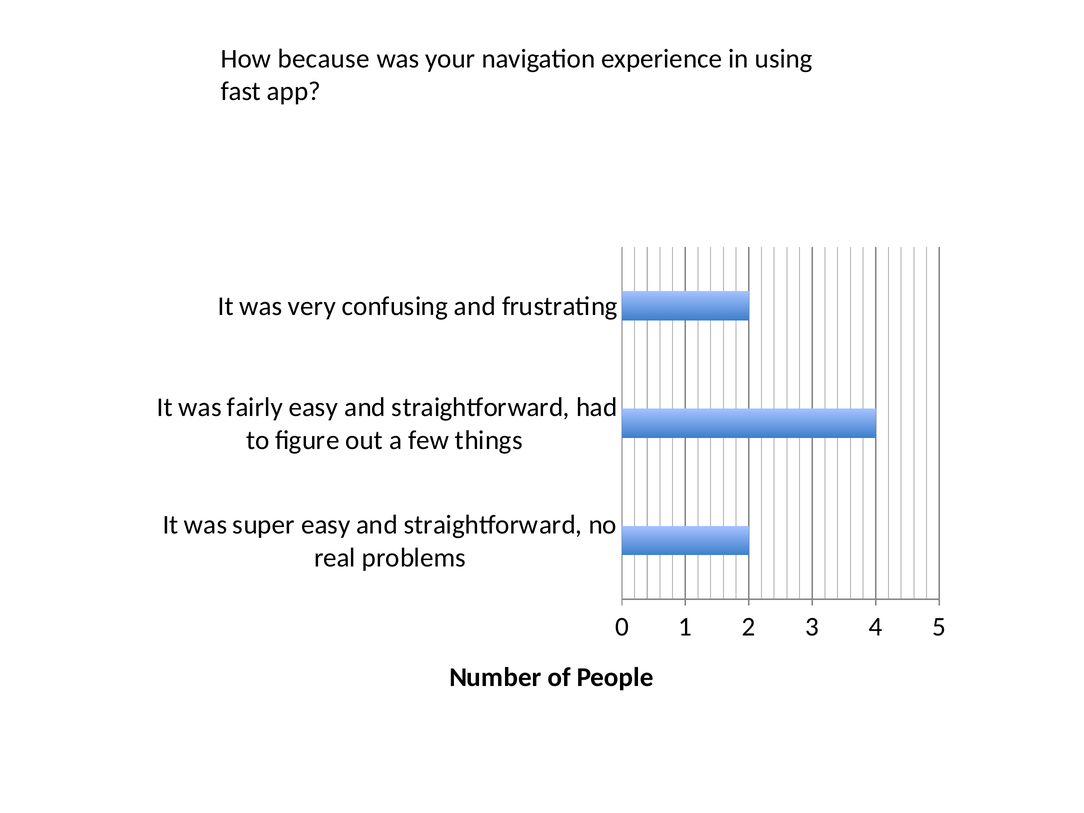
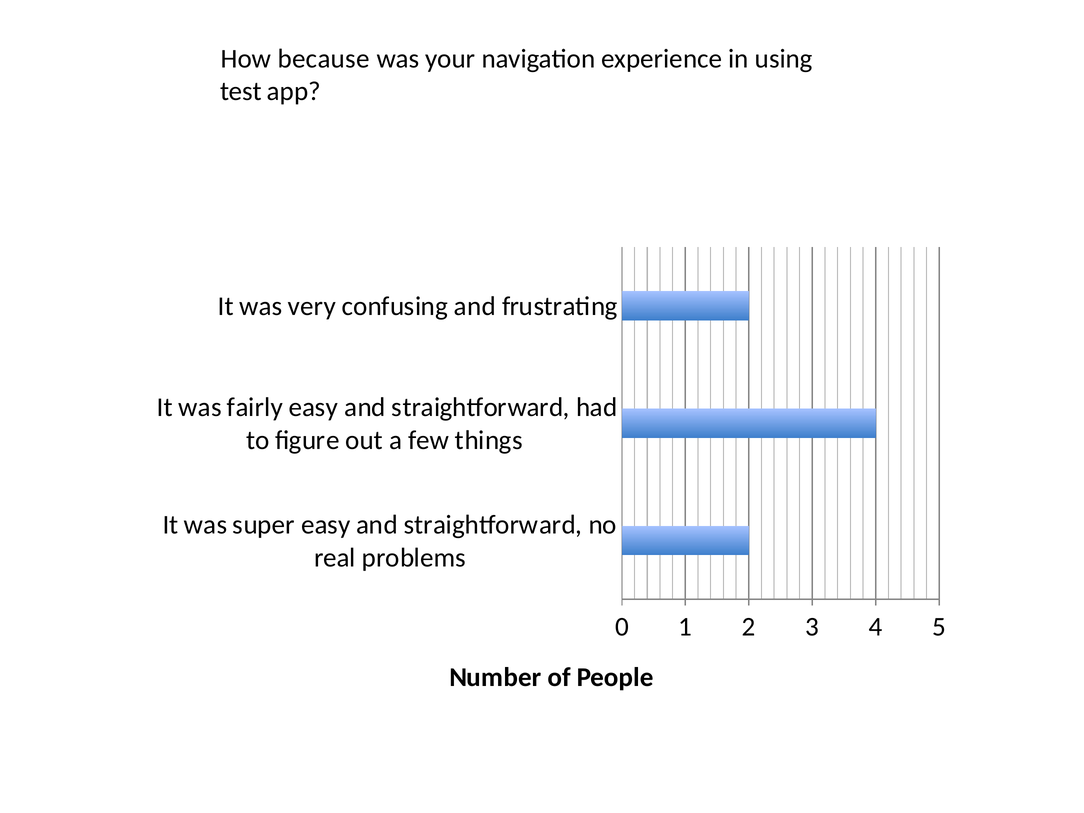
fast: fast -> test (241, 91)
